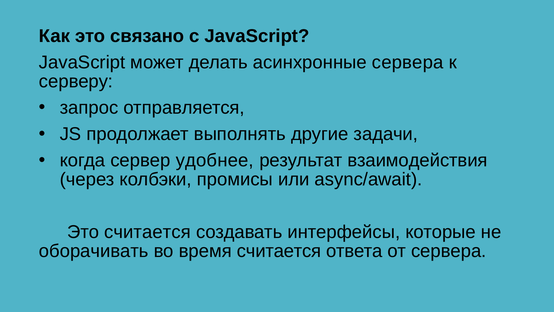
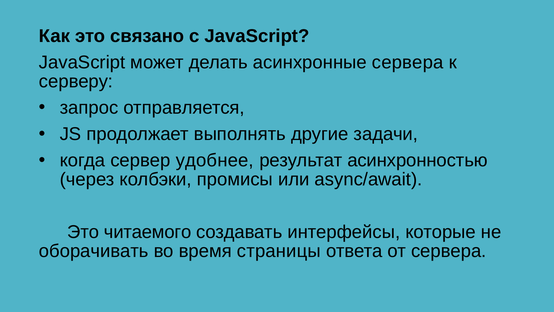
взаимодействия: взаимодействия -> асинхронностью (418, 160)
Это считается: считается -> читаемого (148, 232)
время считается: считается -> страницы (279, 251)
